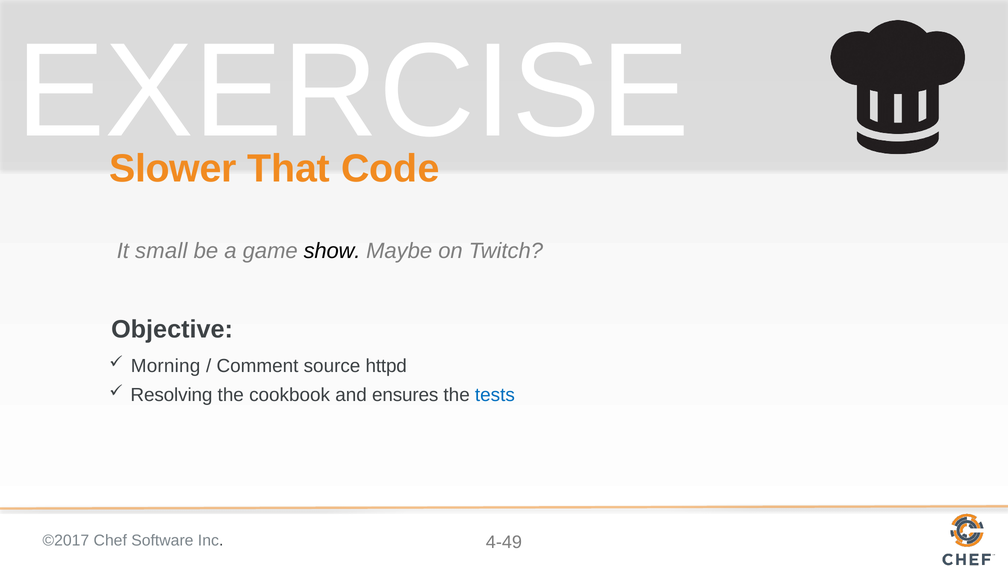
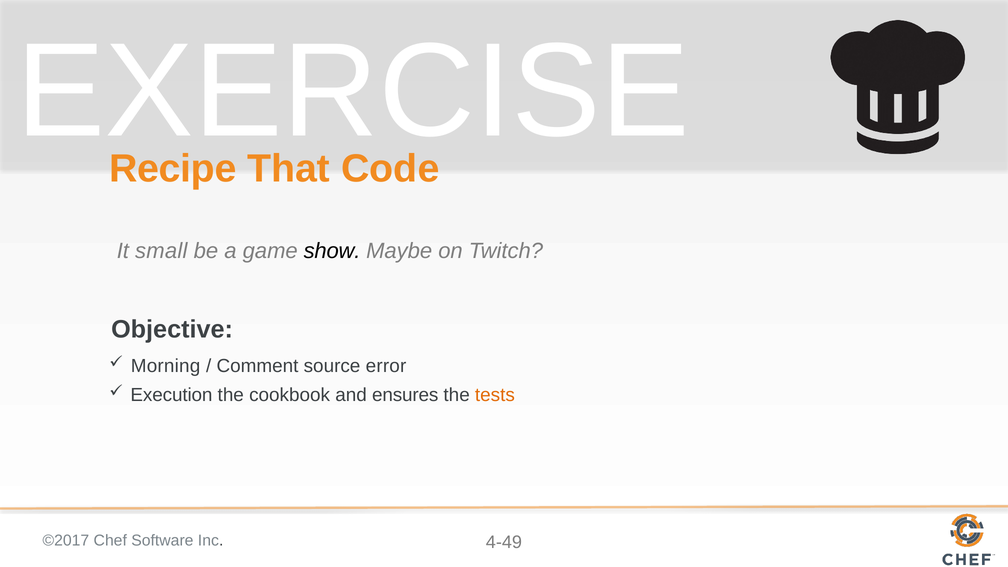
Slower: Slower -> Recipe (173, 169)
httpd: httpd -> error (386, 366)
Resolving: Resolving -> Execution (171, 395)
tests colour: blue -> orange (495, 395)
